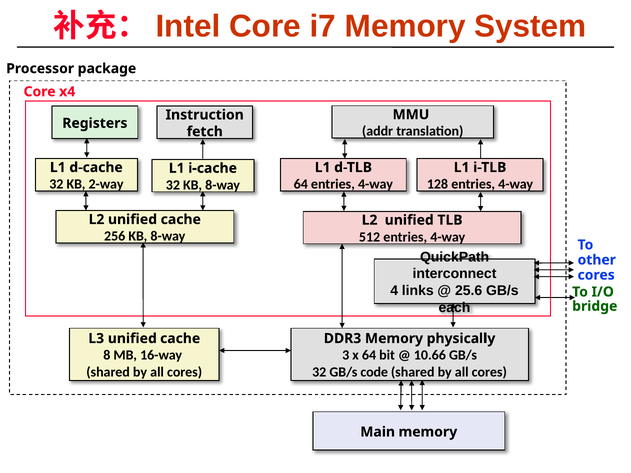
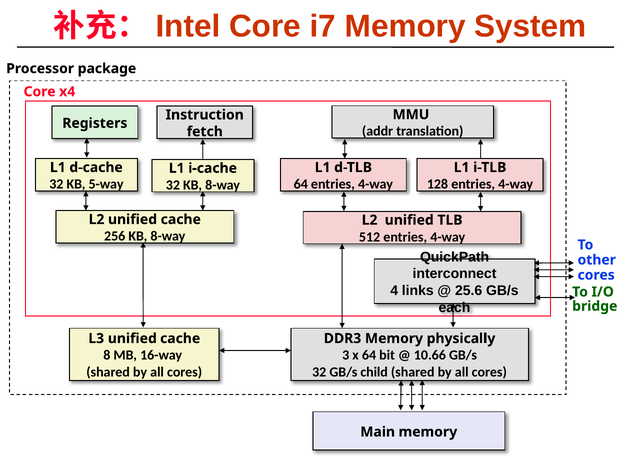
2-way: 2-way -> 5-way (106, 184)
code: code -> child (374, 372)
